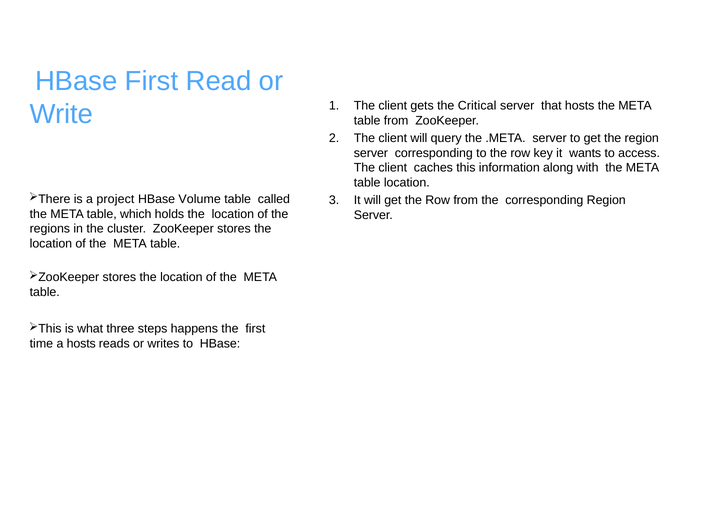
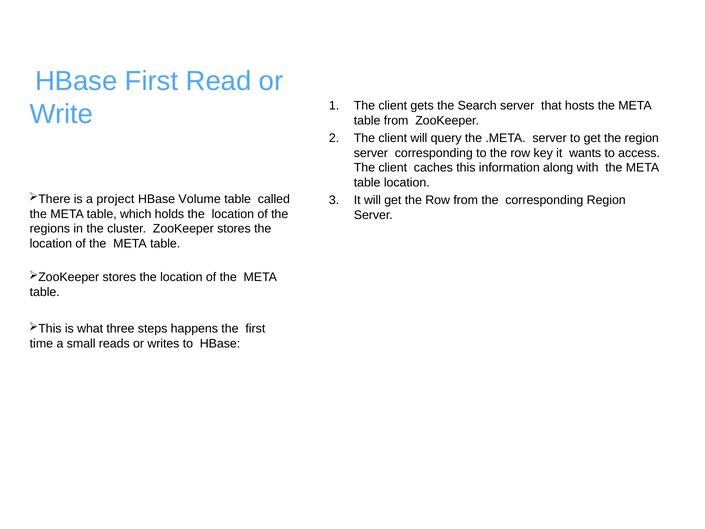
Critical: Critical -> Search (477, 106)
a hosts: hosts -> small (81, 343)
